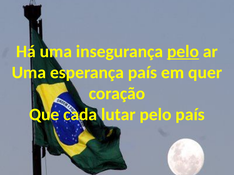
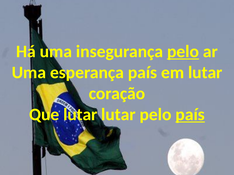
em quer: quer -> lutar (205, 73)
Que cada: cada -> lutar (80, 115)
país underline: none -> present (190, 115)
